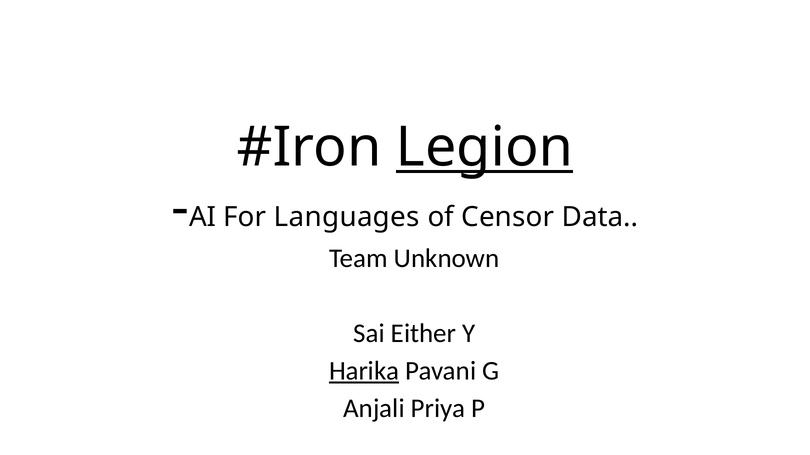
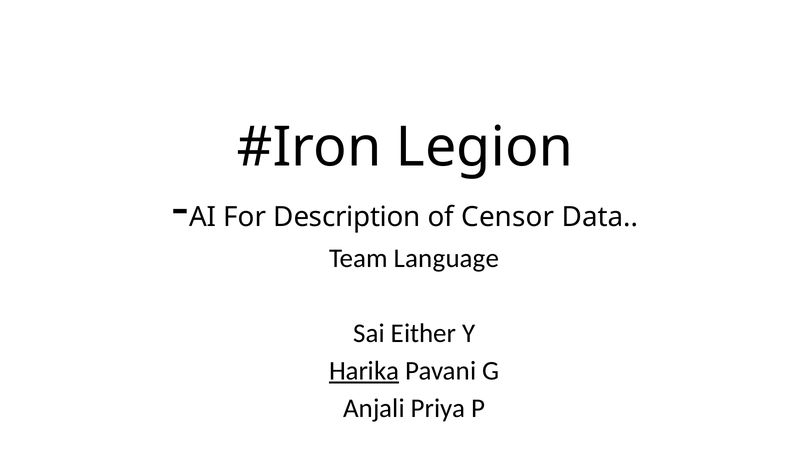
Legion underline: present -> none (485, 148)
Languages: Languages -> Description (347, 217)
Unknown: Unknown -> Language (447, 259)
